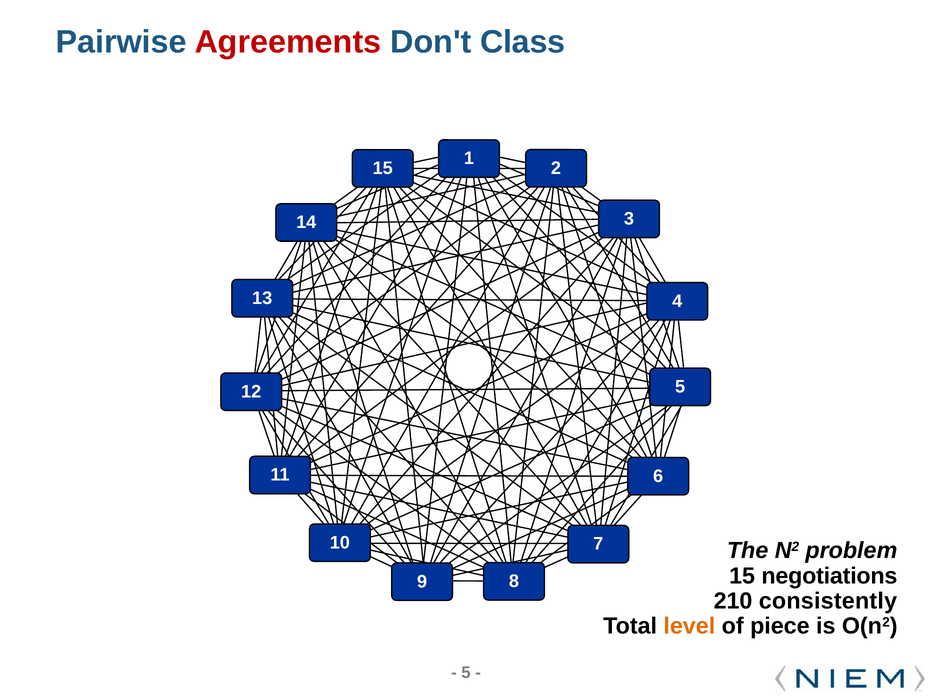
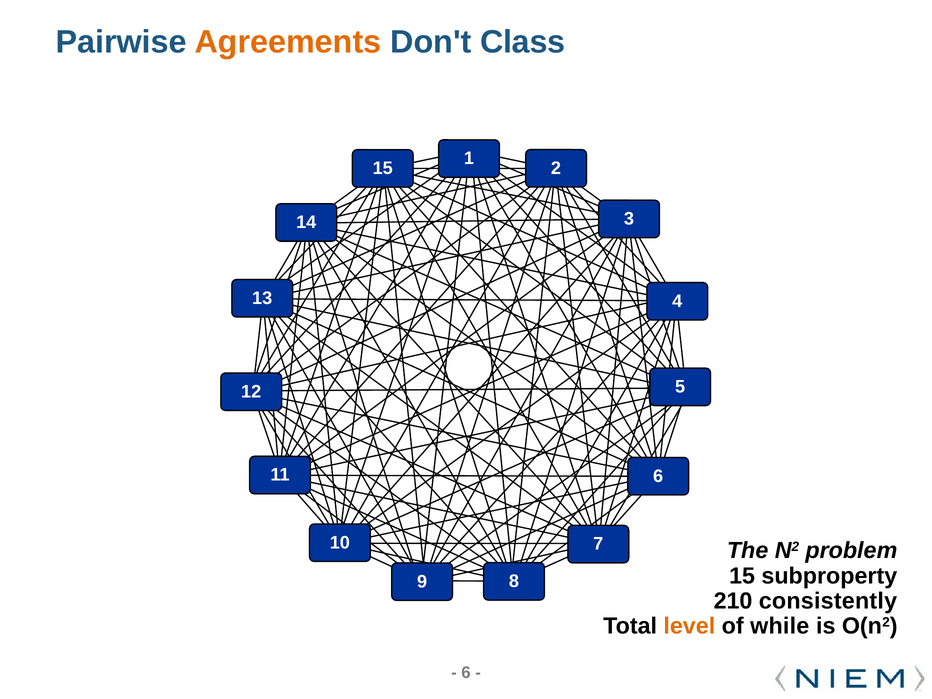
Agreements colour: red -> orange (288, 42)
negotiations: negotiations -> subproperty (829, 576)
piece: piece -> while (780, 626)
5: 5 -> 6 (466, 673)
